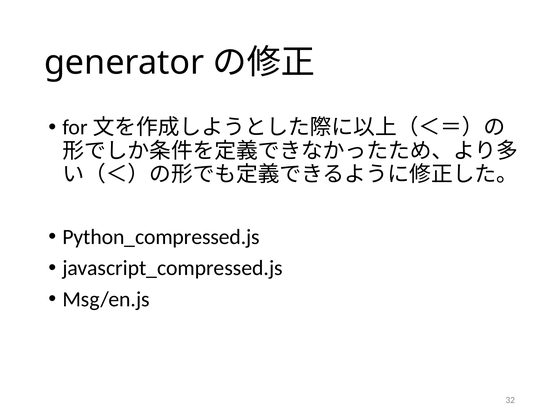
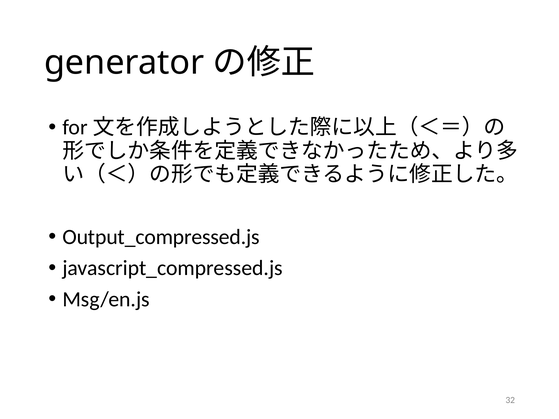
Python_compressed.js: Python_compressed.js -> Output_compressed.js (161, 237)
